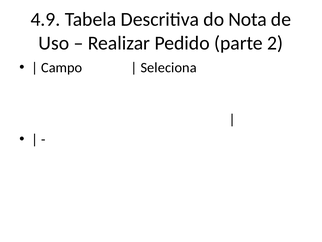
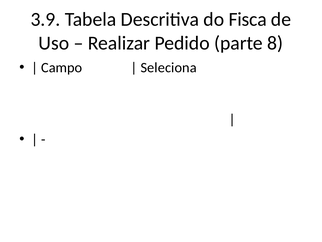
4.9: 4.9 -> 3.9 (45, 19)
Nota: Nota -> Fisca (248, 19)
2: 2 -> 8 (275, 43)
